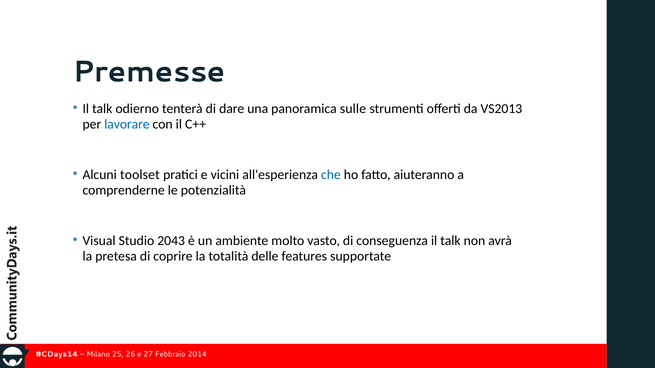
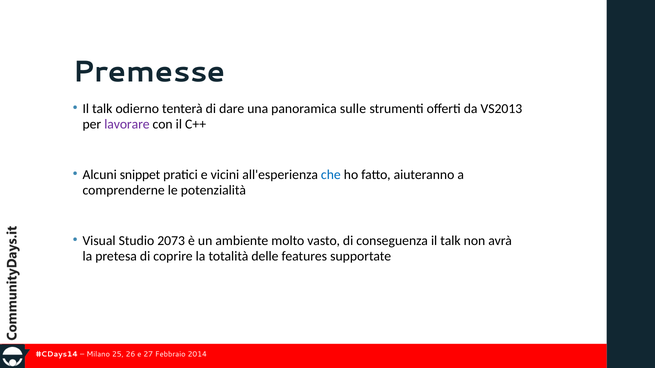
lavorare colour: blue -> purple (127, 124)
toolset: toolset -> snippet (140, 175)
2043: 2043 -> 2073 (171, 241)
